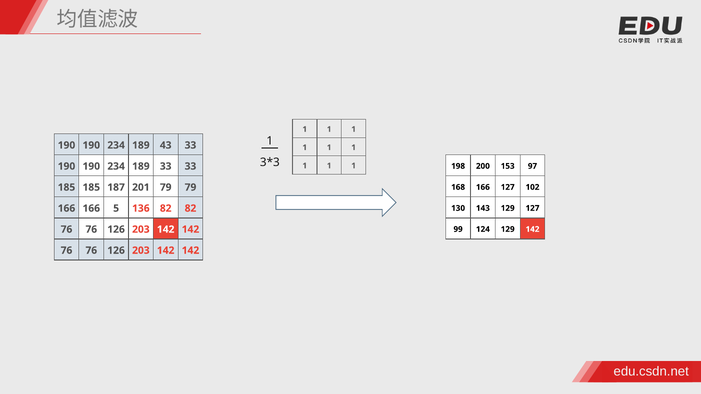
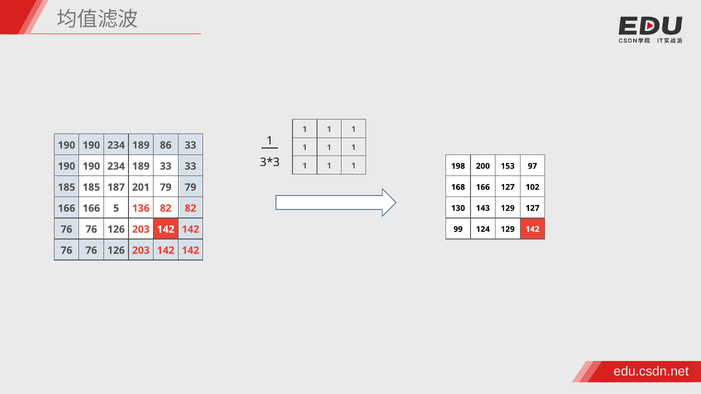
43: 43 -> 86 (166, 145)
